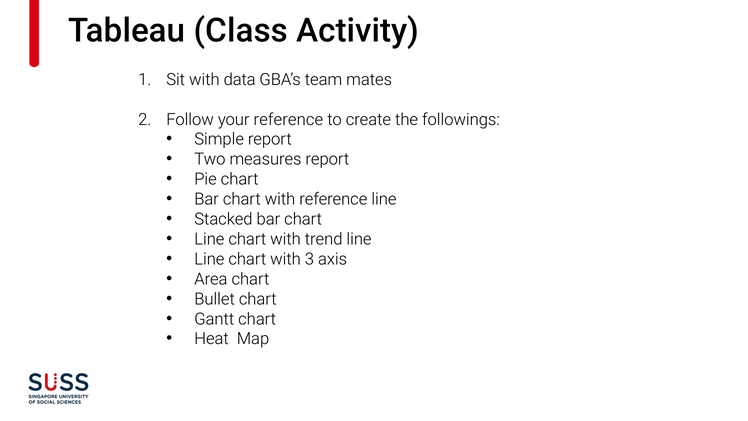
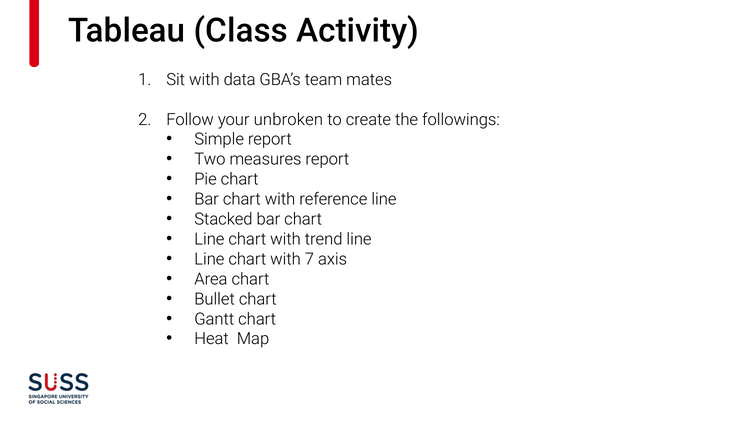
your reference: reference -> unbroken (288, 119)
3: 3 -> 7 (309, 259)
